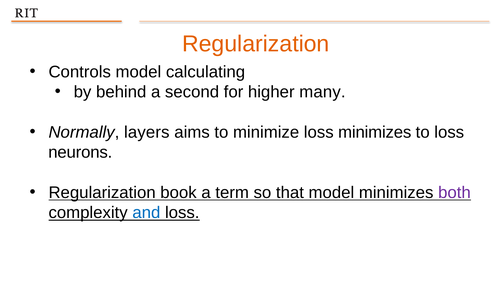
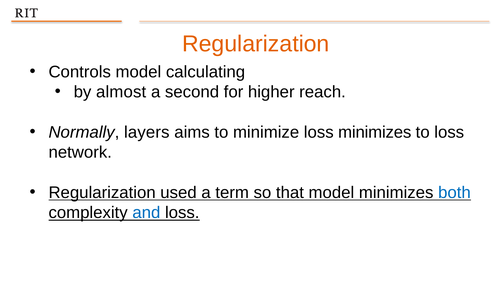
behind: behind -> almost (121, 92)
many: many -> reach (323, 92)
neurons: neurons -> network (80, 152)
book: book -> used (179, 193)
both colour: purple -> blue (454, 193)
